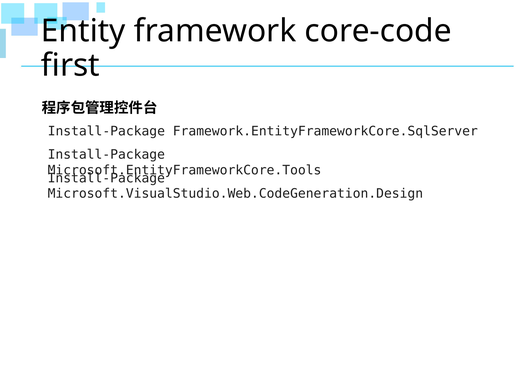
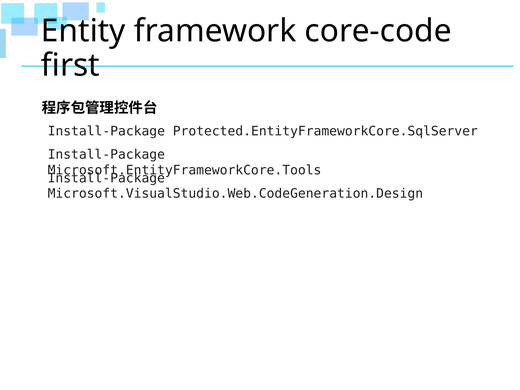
Framework.EntityFrameworkCore.SqlServer: Framework.EntityFrameworkCore.SqlServer -> Protected.EntityFrameworkCore.SqlServer (325, 131)
